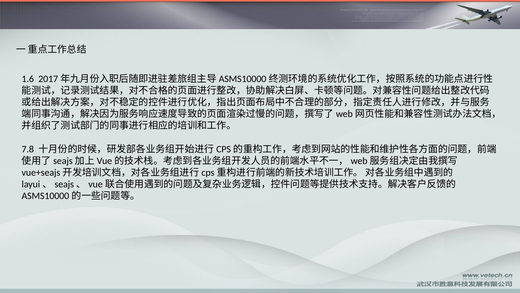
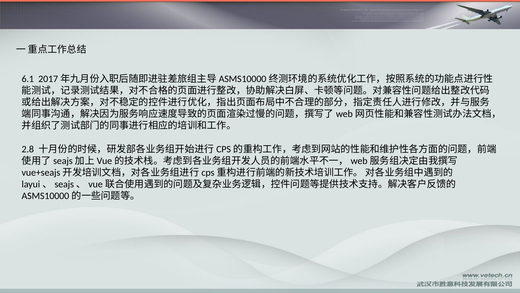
1.6: 1.6 -> 6.1 (28, 79)
7.8: 7.8 -> 2.8 (28, 149)
